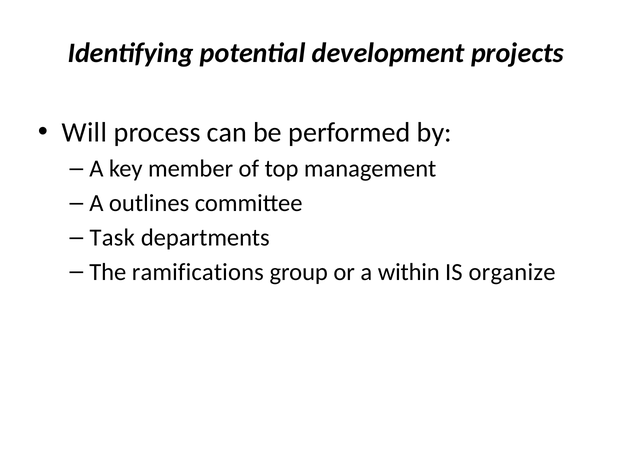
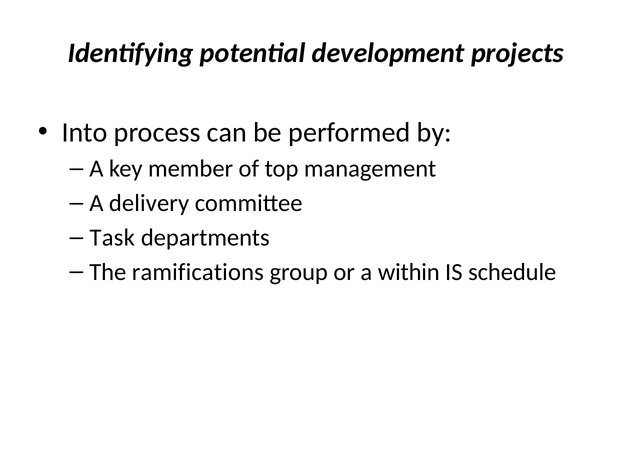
Will: Will -> Into (85, 133)
outlines: outlines -> delivery (149, 203)
organize: organize -> schedule (512, 272)
